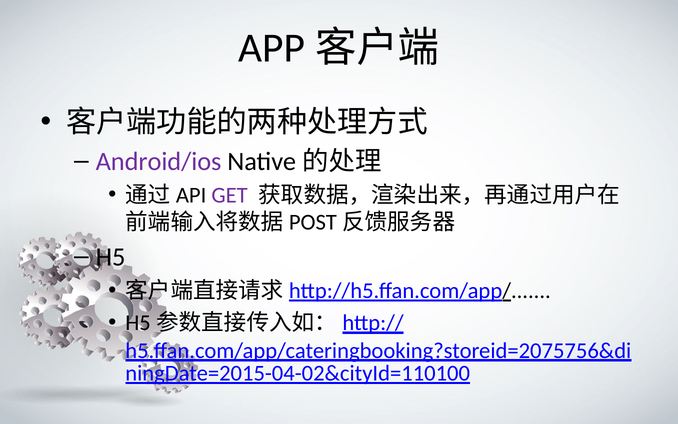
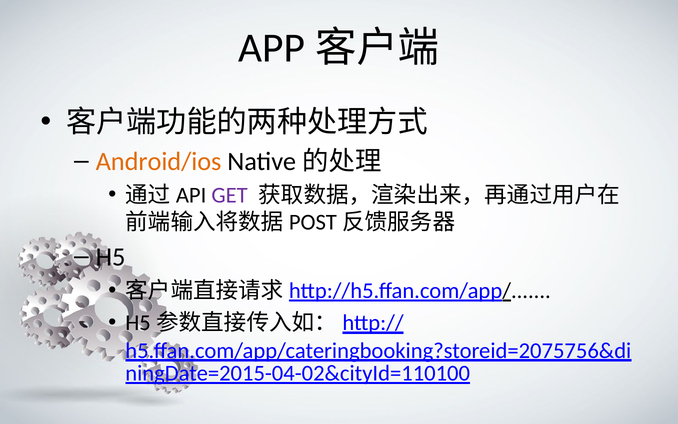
Android/ios colour: purple -> orange (159, 161)
